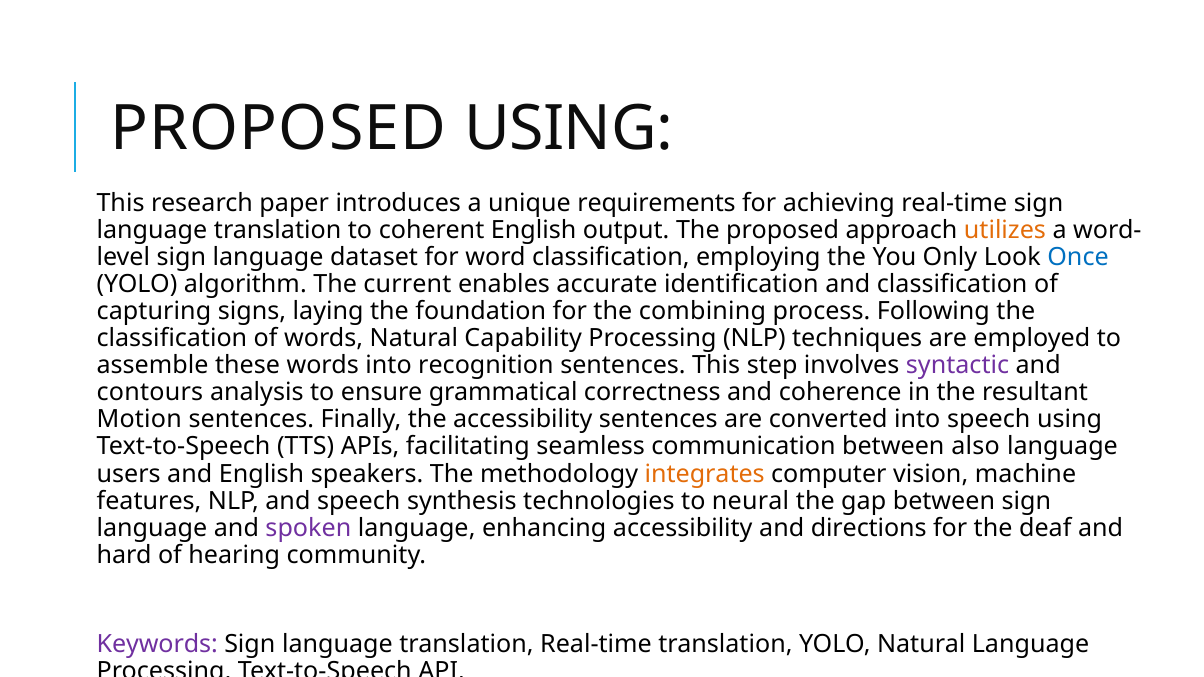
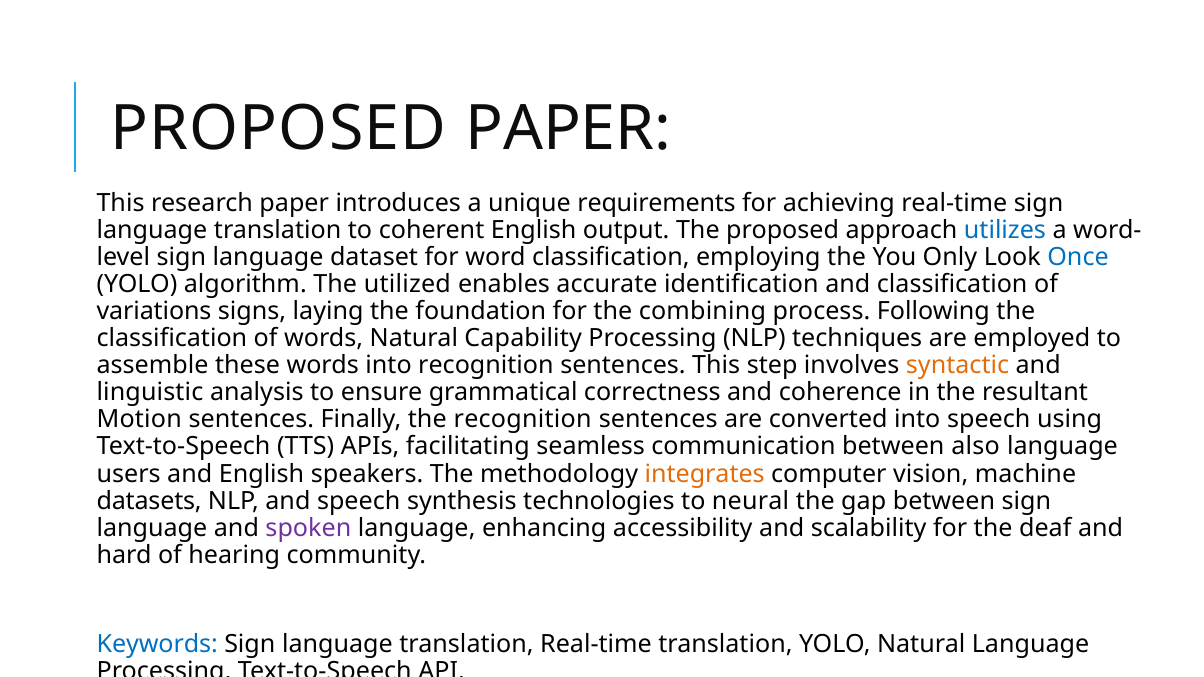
PROPOSED USING: USING -> PAPER (568, 129)
utilizes colour: orange -> blue (1005, 230)
current: current -> utilized (407, 284)
capturing: capturing -> variations (154, 311)
syntactic colour: purple -> orange (958, 366)
contours: contours -> linguistic (150, 393)
the accessibility: accessibility -> recognition (523, 420)
features: features -> datasets (149, 501)
directions: directions -> scalability (869, 528)
Keywords colour: purple -> blue (157, 645)
